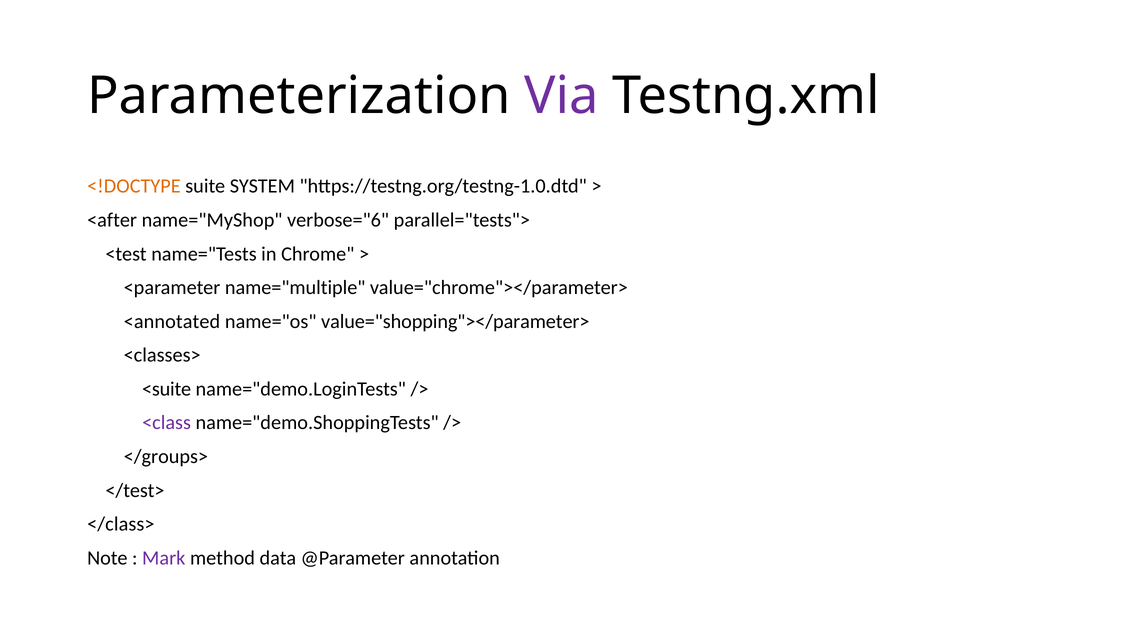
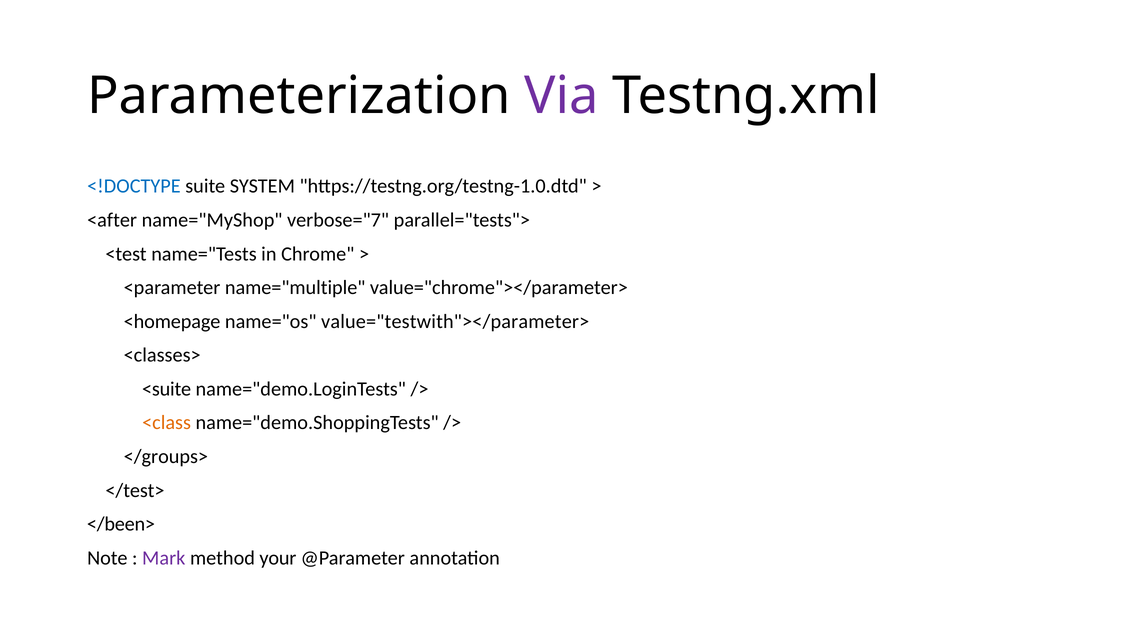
<!DOCTYPE colour: orange -> blue (134, 186)
verbose="6: verbose="6 -> verbose="7 (338, 220)
<annotated: <annotated -> <homepage (172, 321)
value="shopping"></parameter>: value="shopping"></parameter> -> value="testwith"></parameter> (455, 321)
<class colour: purple -> orange (167, 423)
</class>: </class> -> </been> (121, 524)
data: data -> your (278, 558)
